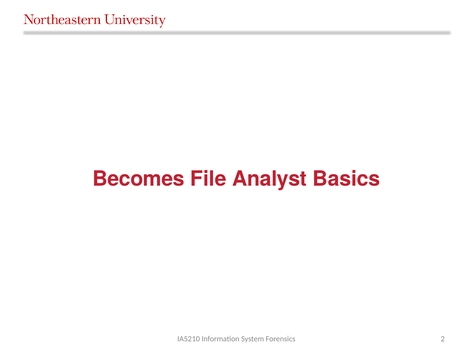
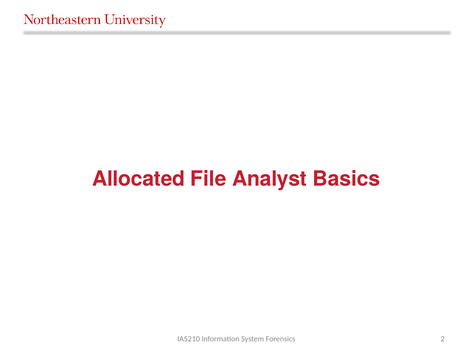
Becomes: Becomes -> Allocated (139, 179)
